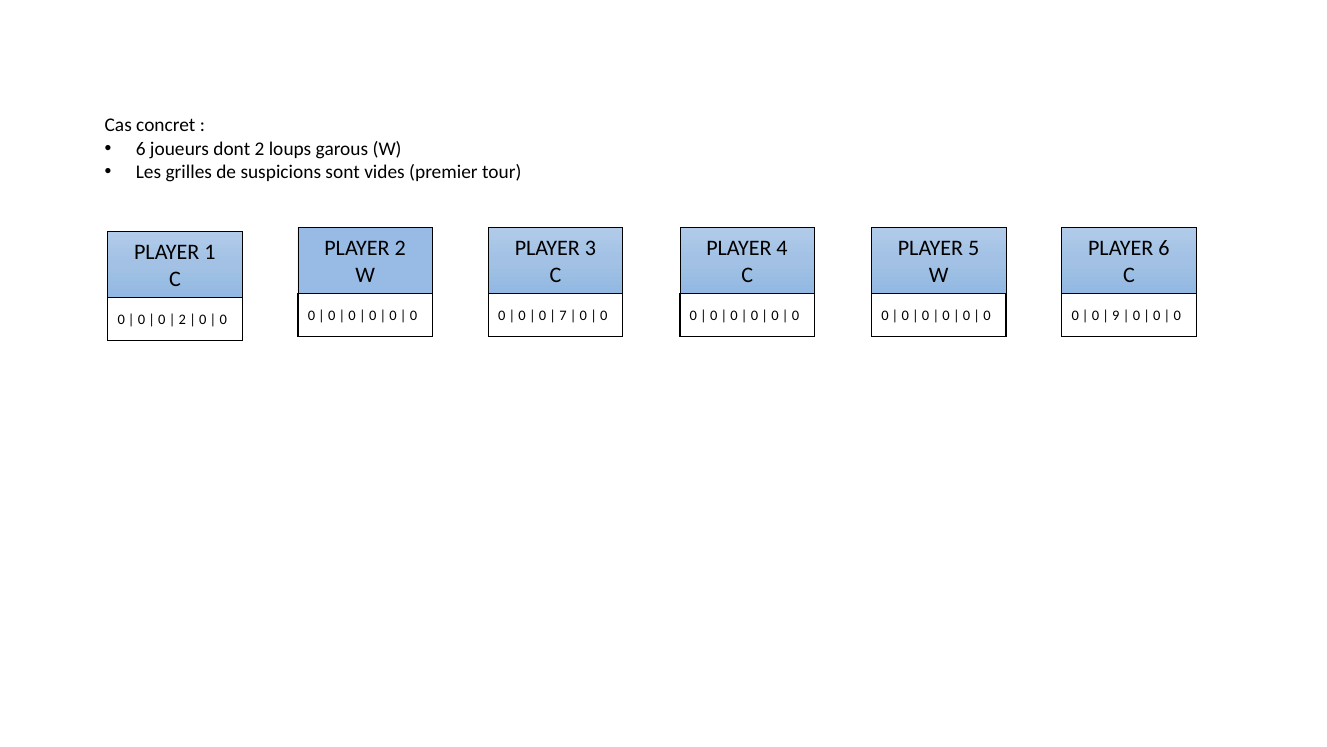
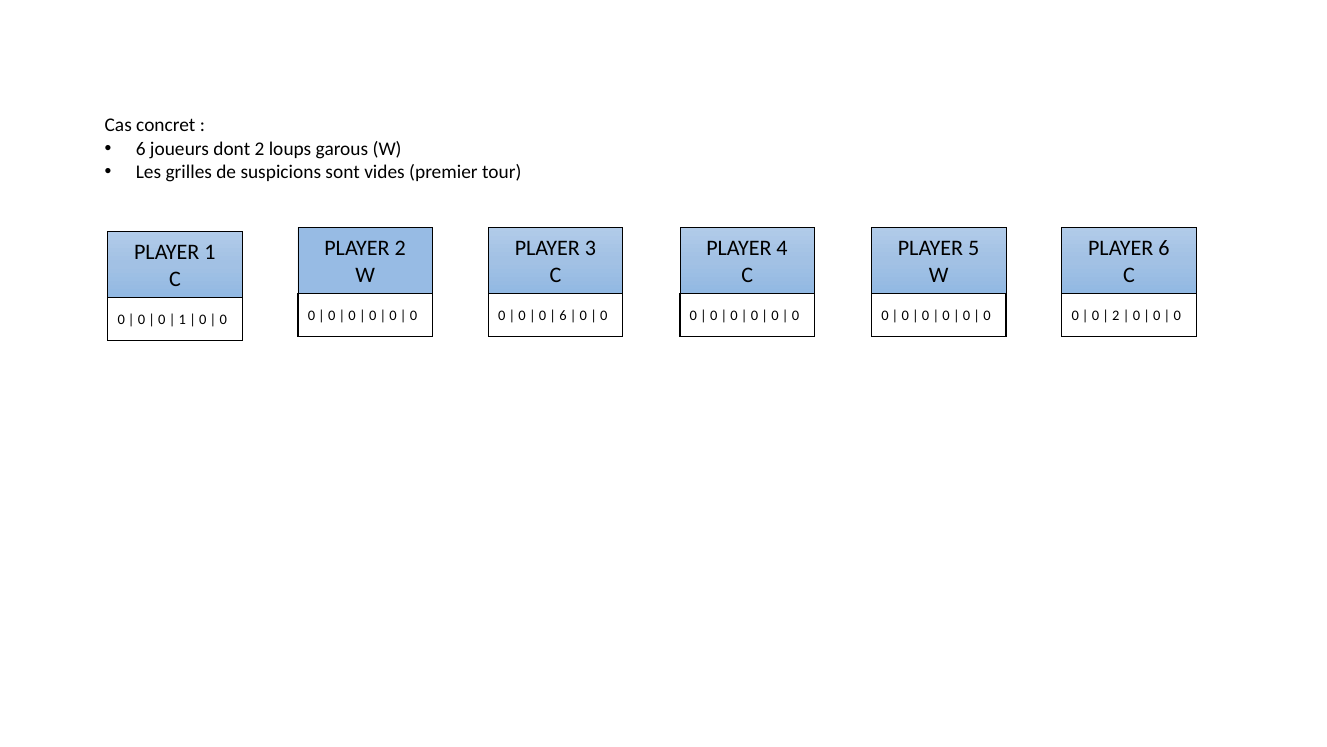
2: 2 -> 1 (182, 320)
7: 7 -> 6 (563, 316)
9: 9 -> 2 (1116, 316)
